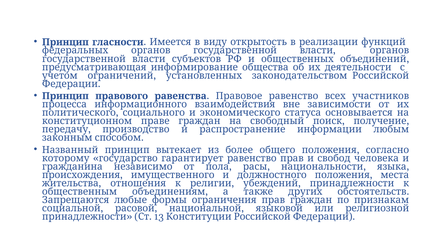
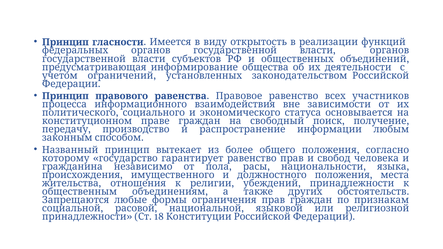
13: 13 -> 18 (159, 217)
